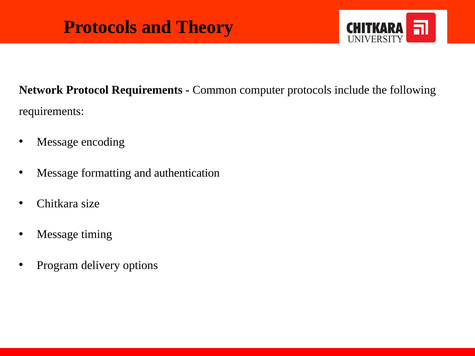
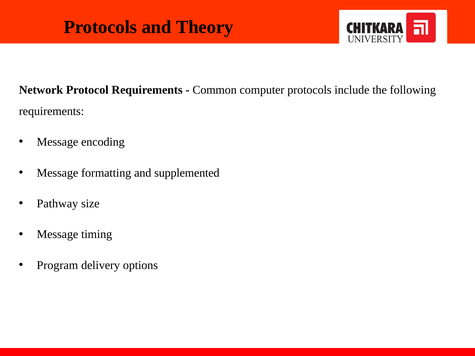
authentication: authentication -> supplemented (187, 173)
Chitkara: Chitkara -> Pathway (57, 204)
